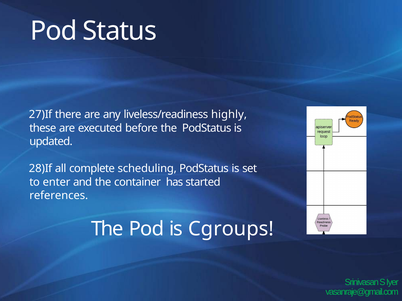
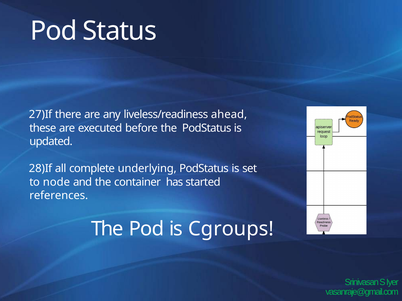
highly: highly -> ahead (229, 115)
scheduling: scheduling -> underlying (147, 169)
enter: enter -> node (56, 182)
